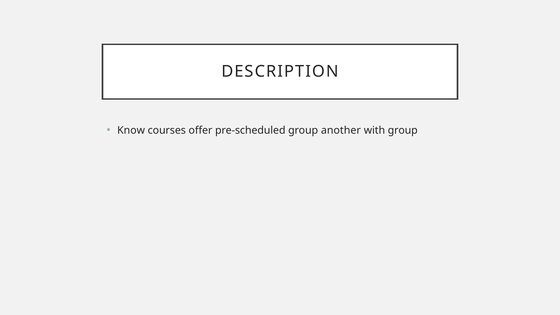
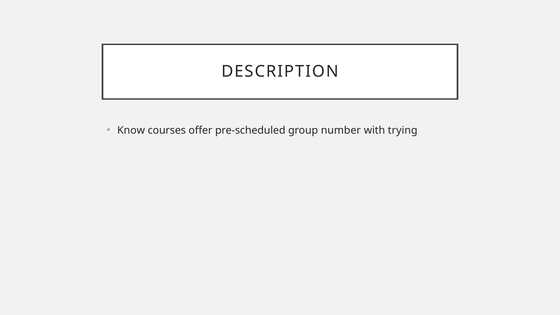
another: another -> number (341, 130)
with group: group -> trying (403, 130)
